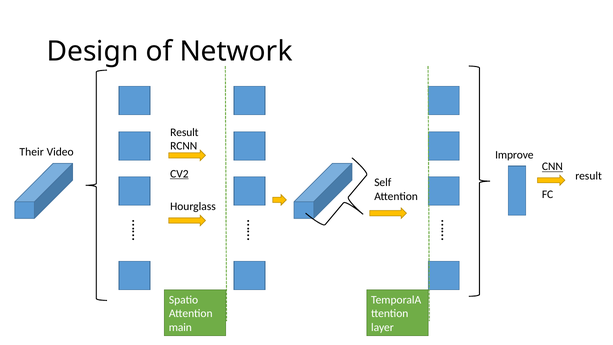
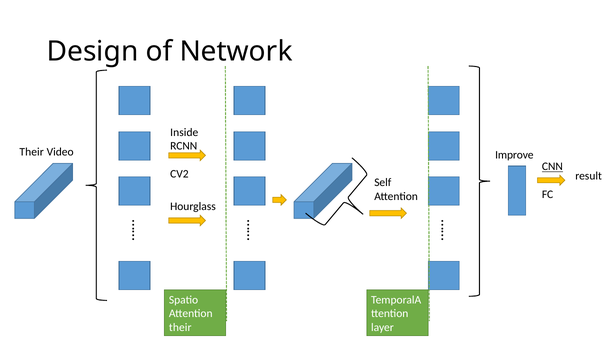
Result: Result -> Inside (184, 132)
CV2 underline: present -> none (179, 174)
main: main -> their (180, 327)
